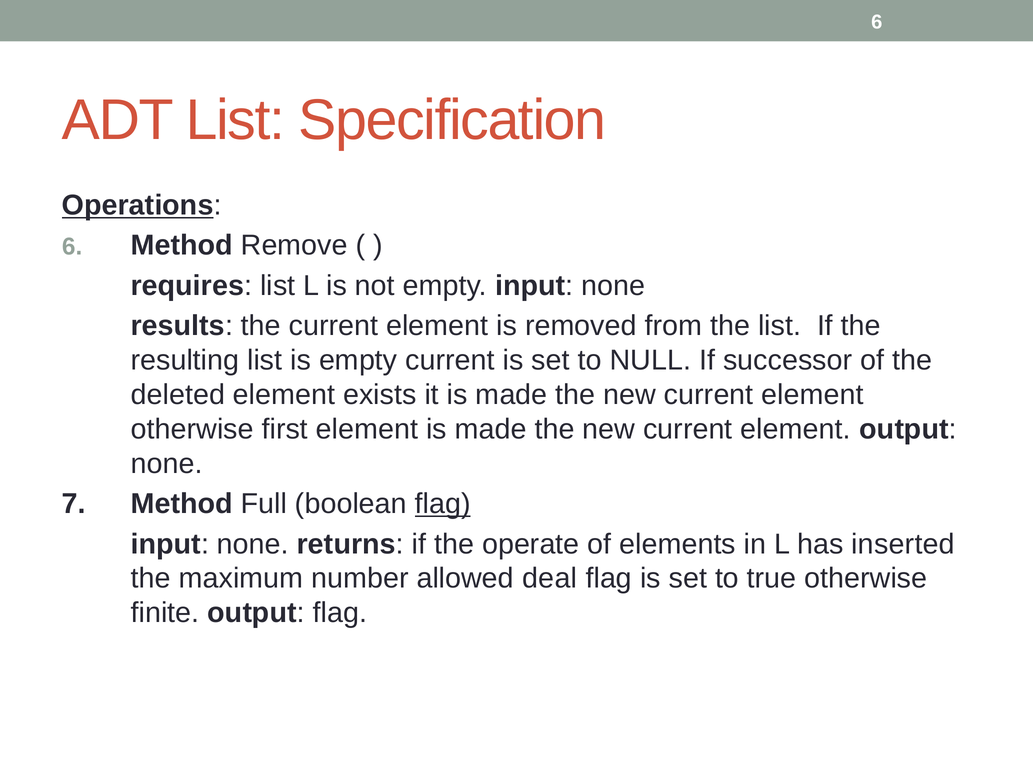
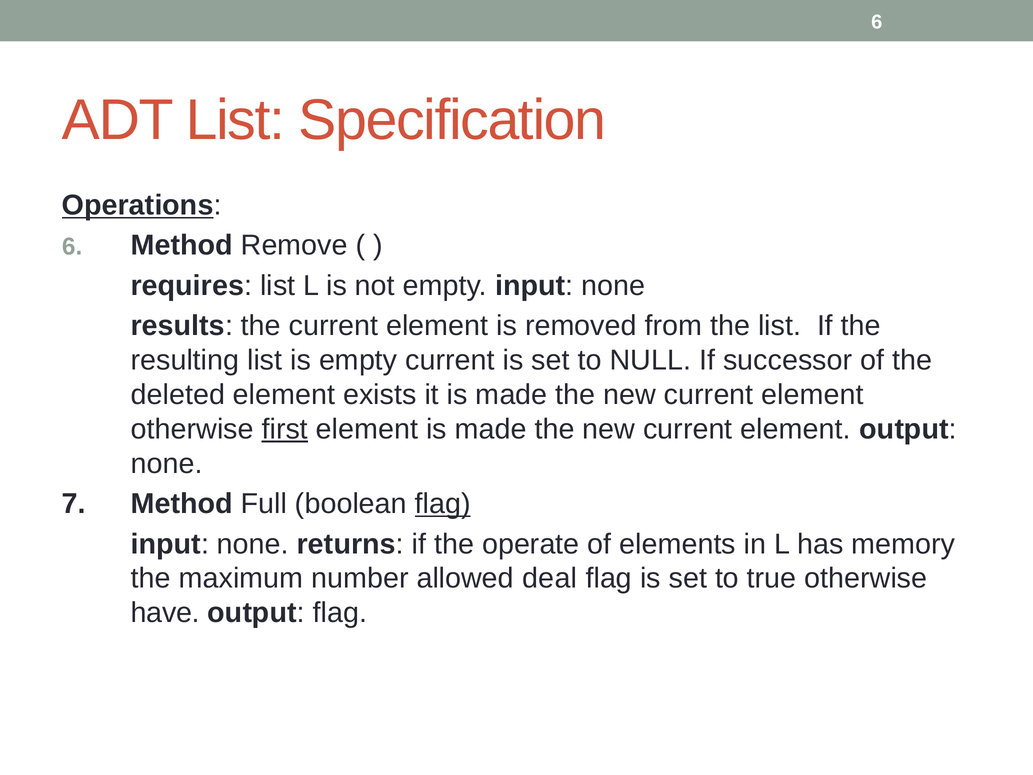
first underline: none -> present (285, 429)
inserted: inserted -> memory (903, 544)
finite: finite -> have (165, 613)
